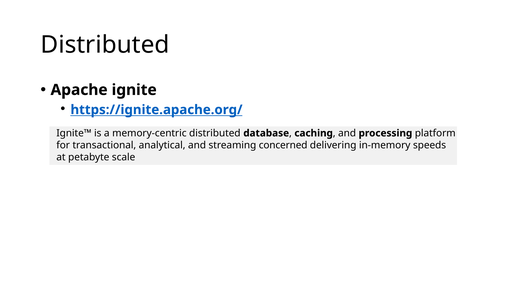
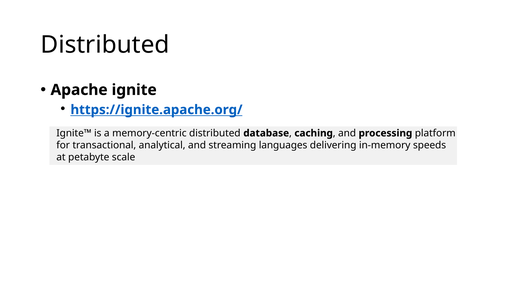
concerned: concerned -> languages (283, 145)
